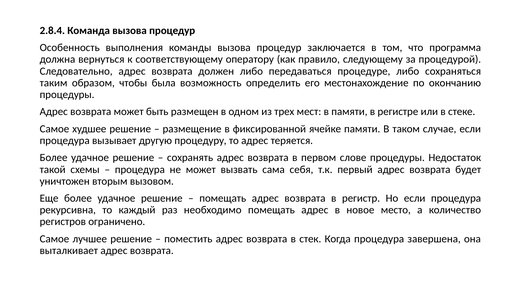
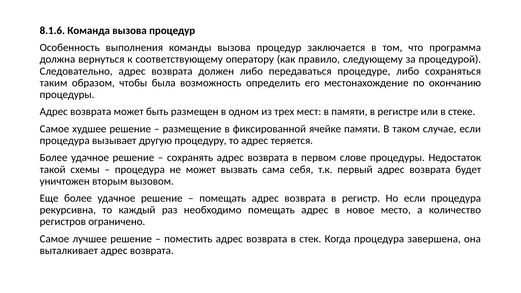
2.8.4: 2.8.4 -> 8.1.6 (52, 31)
